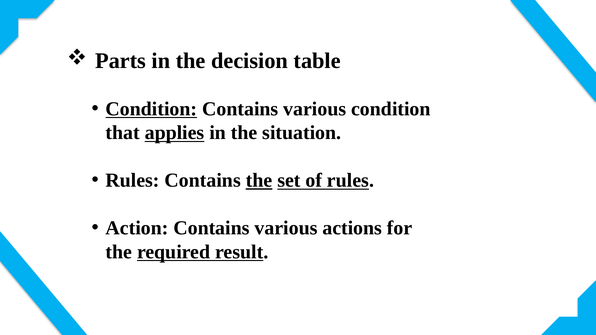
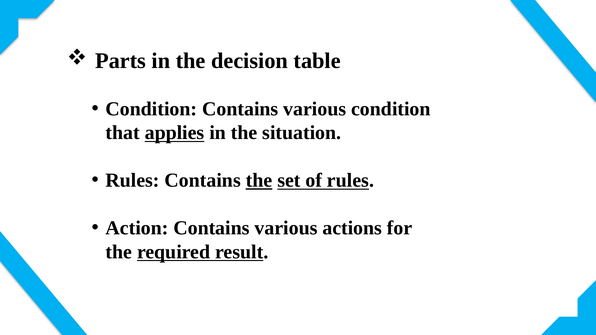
Condition underline: present -> none (151, 109)
